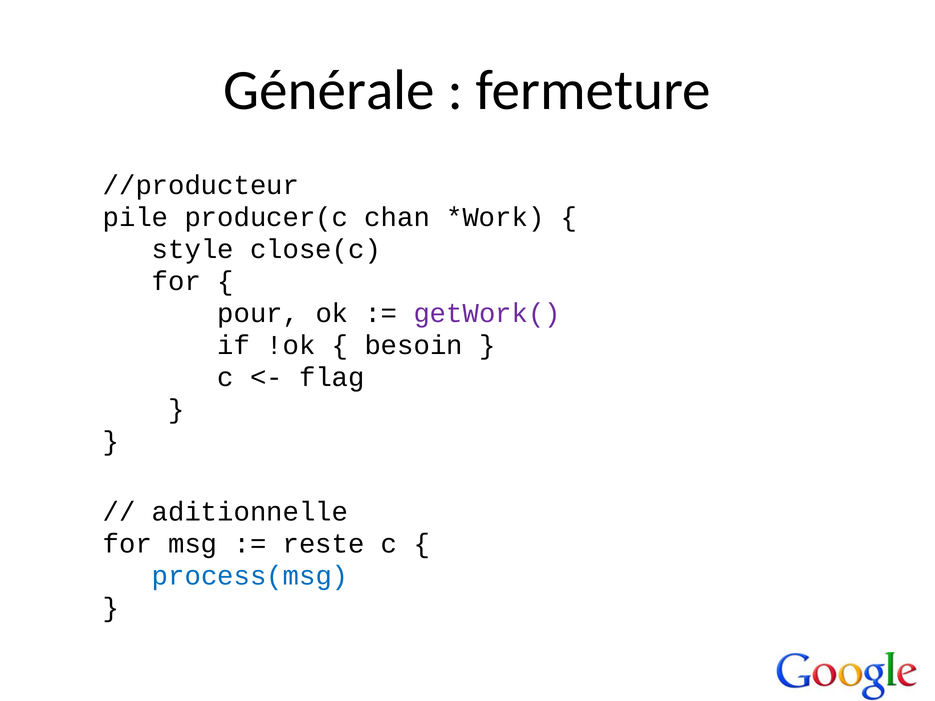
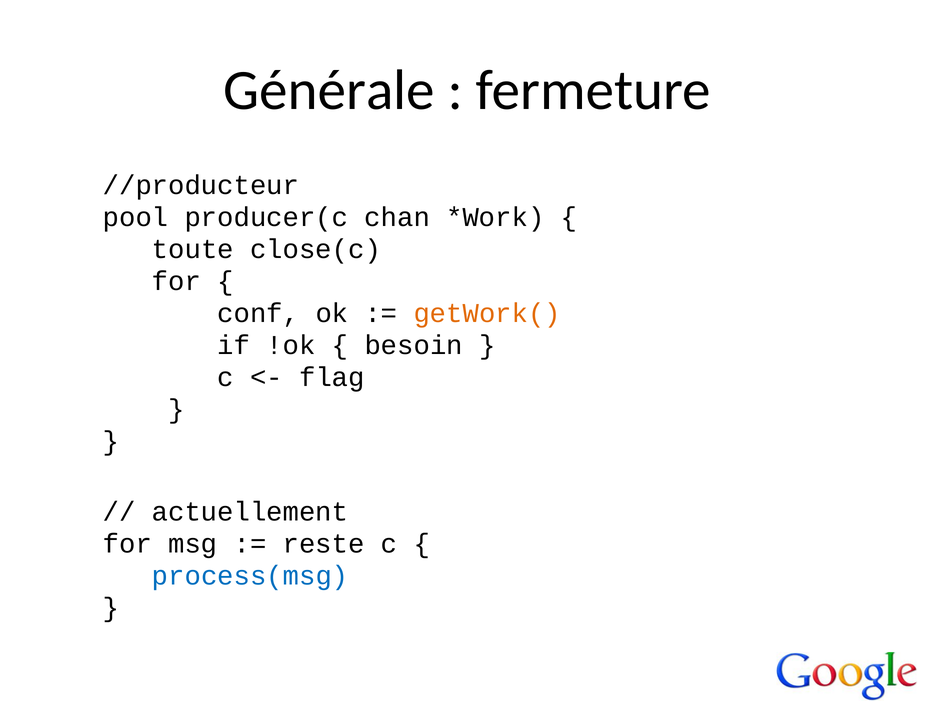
pile: pile -> pool (136, 217)
style: style -> toute (193, 249)
pour: pour -> conf (258, 313)
getWork( colour: purple -> orange (487, 313)
aditionnelle: aditionnelle -> actuellement (250, 512)
